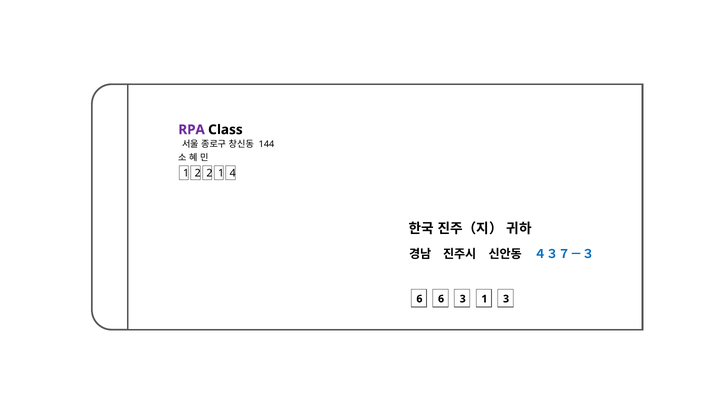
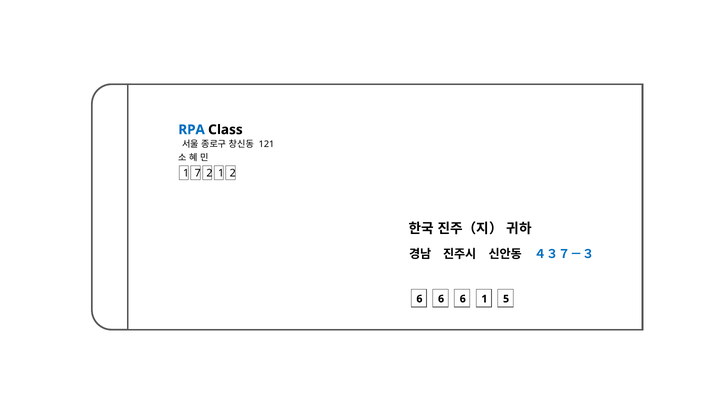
RPA colour: purple -> blue (192, 130)
144: 144 -> 121 (266, 144)
1 2: 2 -> 7 (198, 173)
1 4: 4 -> 2 (233, 173)
6 6 3: 3 -> 6 (463, 299)
1 3: 3 -> 5 (506, 299)
